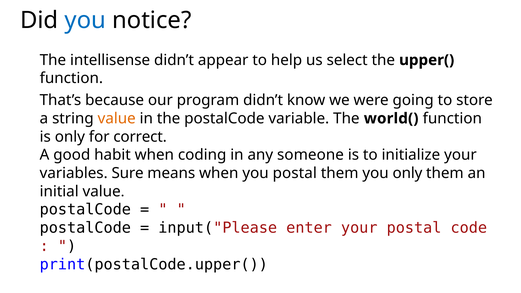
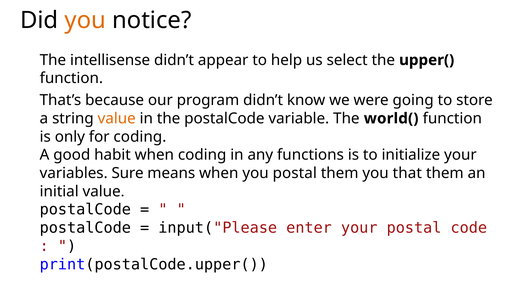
you colour: blue -> orange (85, 20)
for correct: correct -> coding (140, 137)
someone: someone -> functions (311, 155)
you only: only -> that (407, 173)
